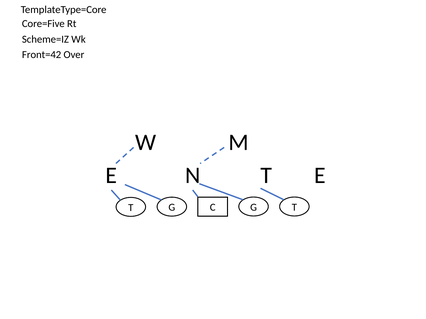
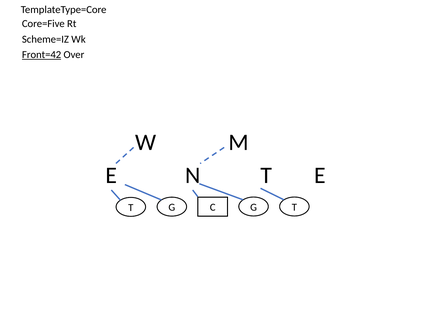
Front=42 underline: none -> present (42, 55)
